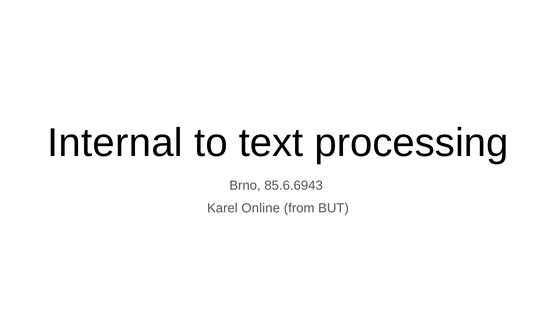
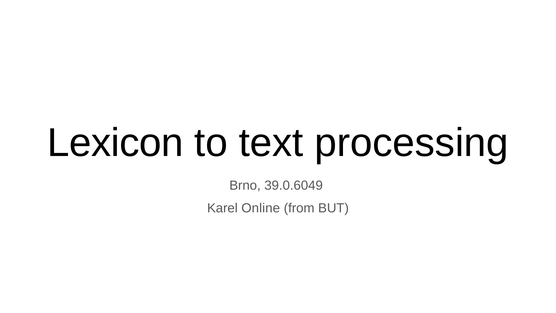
Internal: Internal -> Lexicon (115, 143)
85.6.6943: 85.6.6943 -> 39.0.6049 (294, 186)
